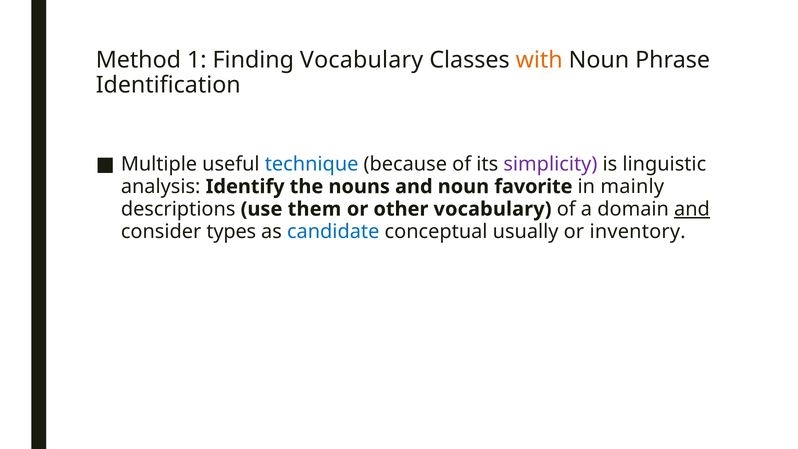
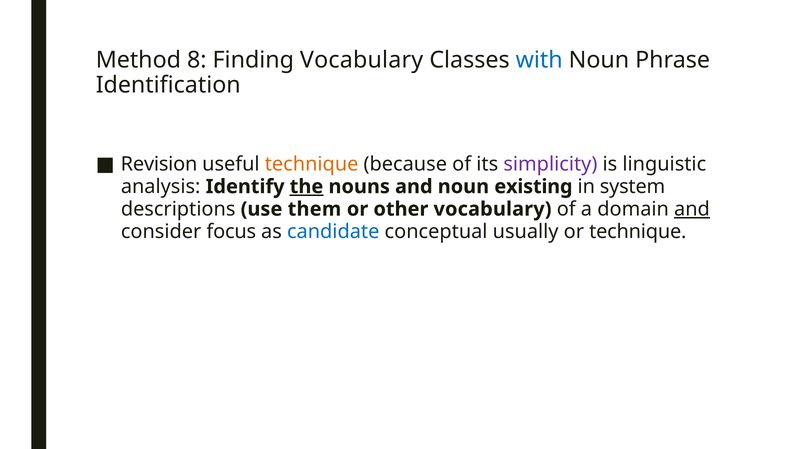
1: 1 -> 8 (197, 60)
with colour: orange -> blue (539, 60)
Multiple: Multiple -> Revision (159, 164)
technique colour: blue -> orange (312, 164)
the underline: none -> present (306, 187)
favorite: favorite -> existing (533, 187)
mainly: mainly -> system (633, 187)
types: types -> focus (231, 232)
or inventory: inventory -> technique (638, 232)
